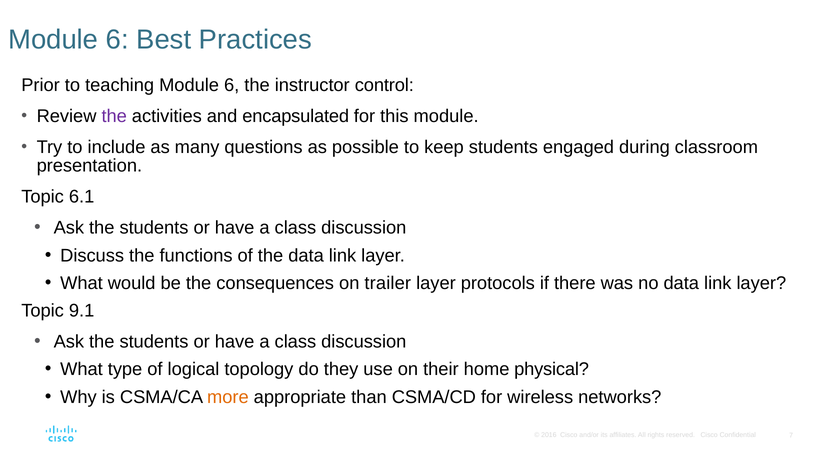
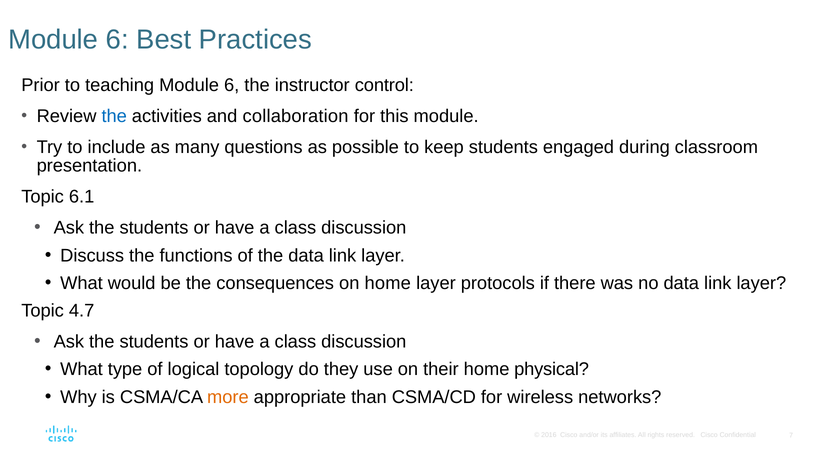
the colour: purple -> blue (114, 116)
encapsulated: encapsulated -> collaboration (296, 116)
on trailer: trailer -> home (388, 283)
9.1: 9.1 -> 4.7 (82, 310)
